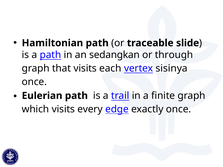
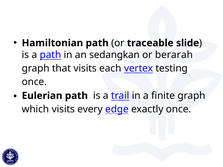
through: through -> berarah (174, 55)
sisinya: sisinya -> testing (172, 68)
